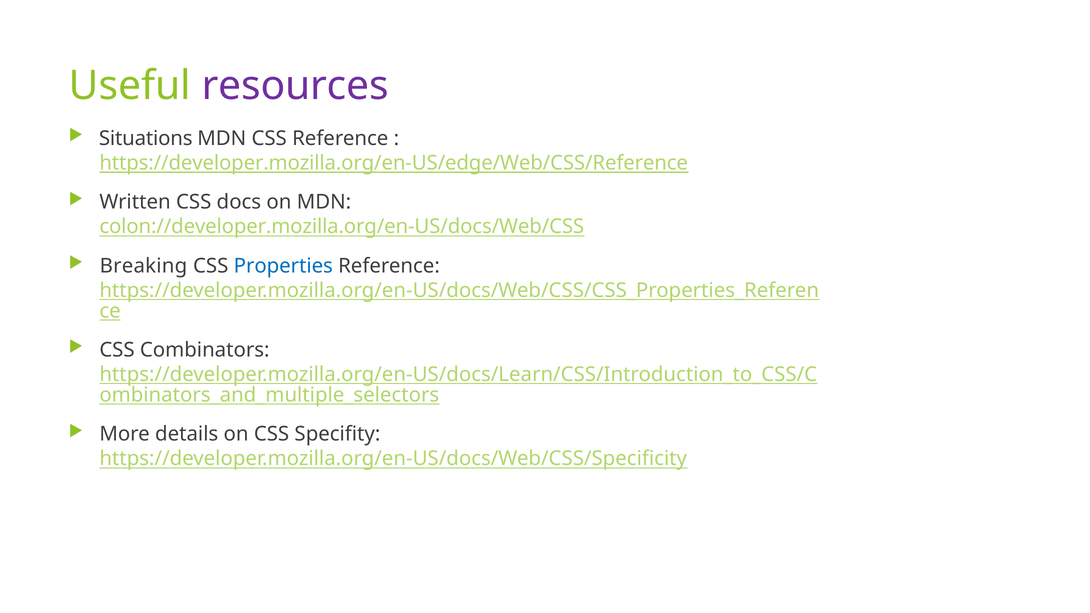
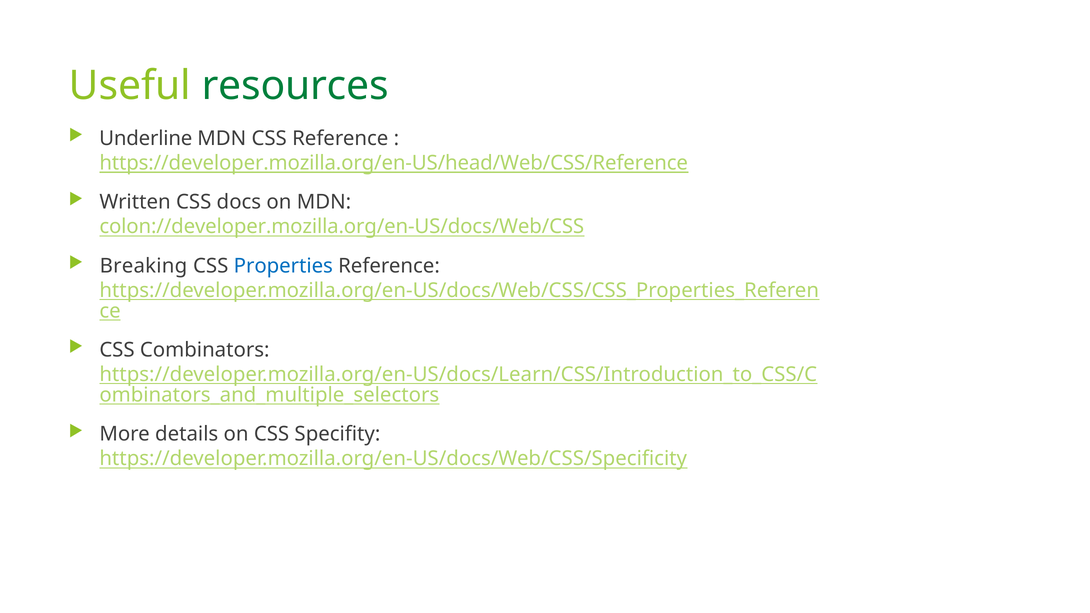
resources colour: purple -> green (295, 86)
Situations: Situations -> Underline (146, 139)
https://developer.mozilla.org/en-US/edge/Web/CSS/Reference: https://developer.mozilla.org/en-US/edge/Web/CSS/Reference -> https://developer.mozilla.org/en-US/head/Web/CSS/Reference (394, 163)
